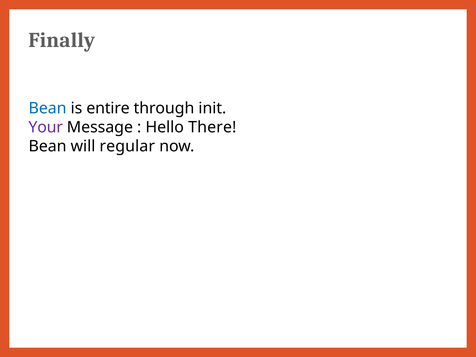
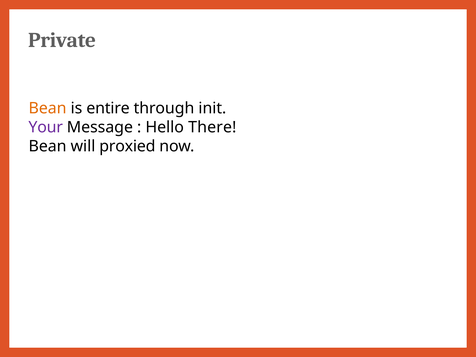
Finally: Finally -> Private (62, 40)
Bean colour: blue -> orange (48, 108)
regular: regular -> proxied (127, 146)
